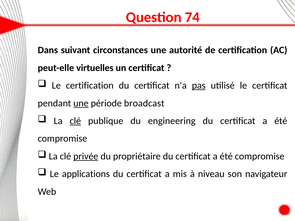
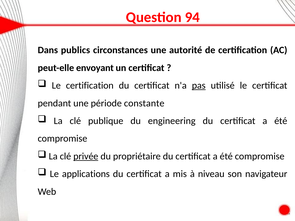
74: 74 -> 94 (192, 17)
suivant: suivant -> publics (75, 50)
virtuelles: virtuelles -> envoyant (95, 68)
une underline: present -> none (81, 103)
broadcast: broadcast -> constante (144, 103)
clé underline: present -> none (75, 121)
